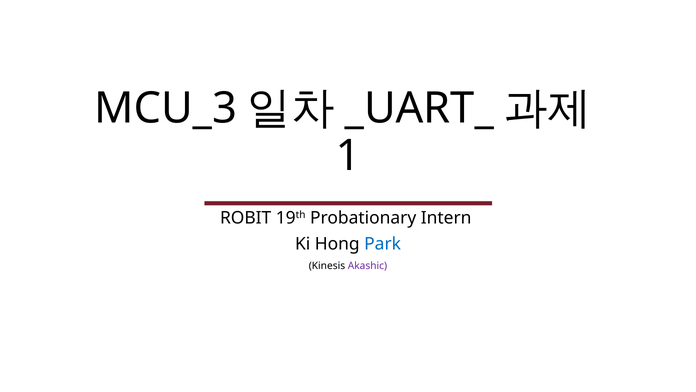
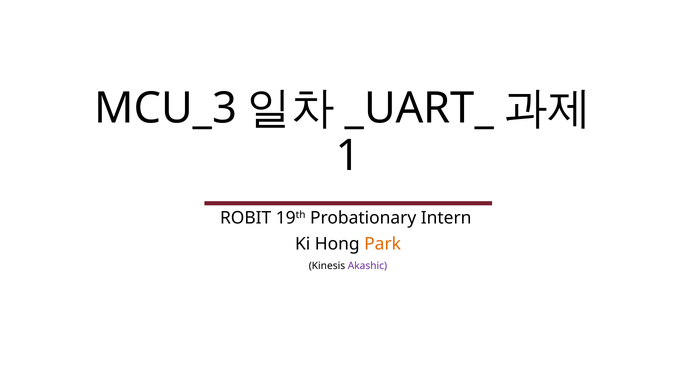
Park colour: blue -> orange (383, 244)
